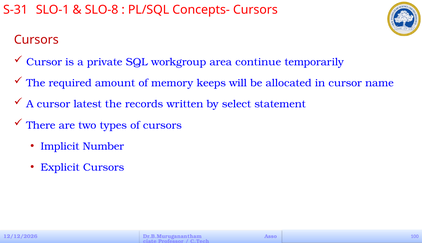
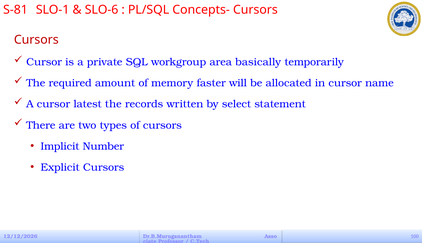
S-31: S-31 -> S-81 (15, 10)
SLO-8: SLO-8 -> SLO-6 (102, 10)
continue: continue -> basically (258, 62)
keeps: keeps -> faster (211, 83)
